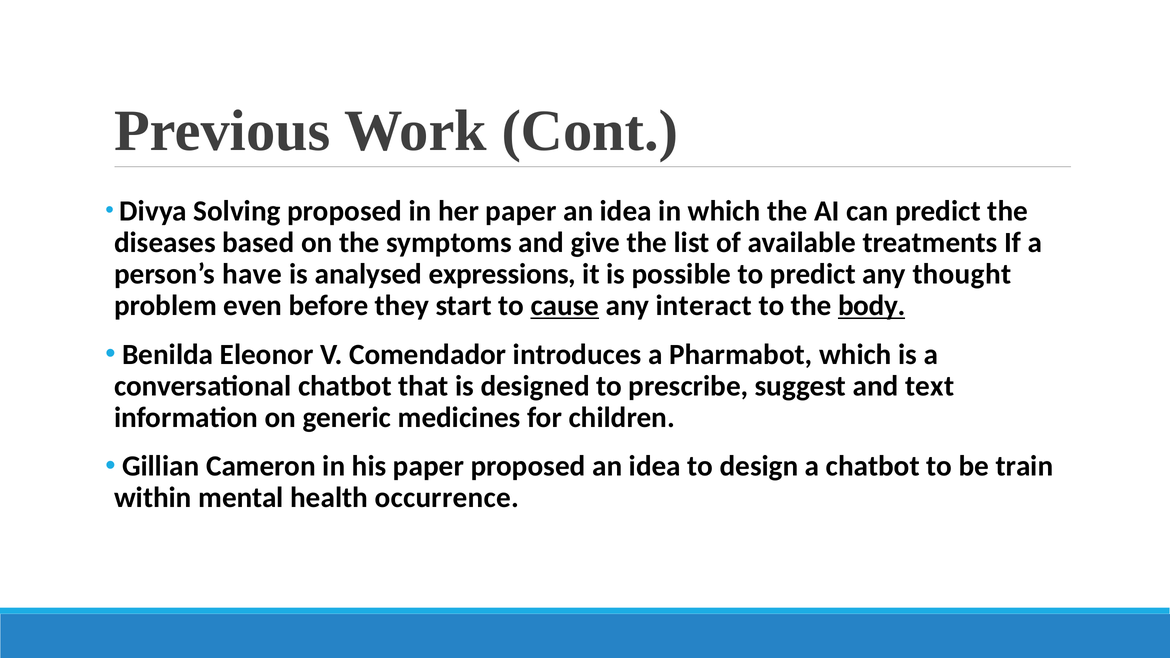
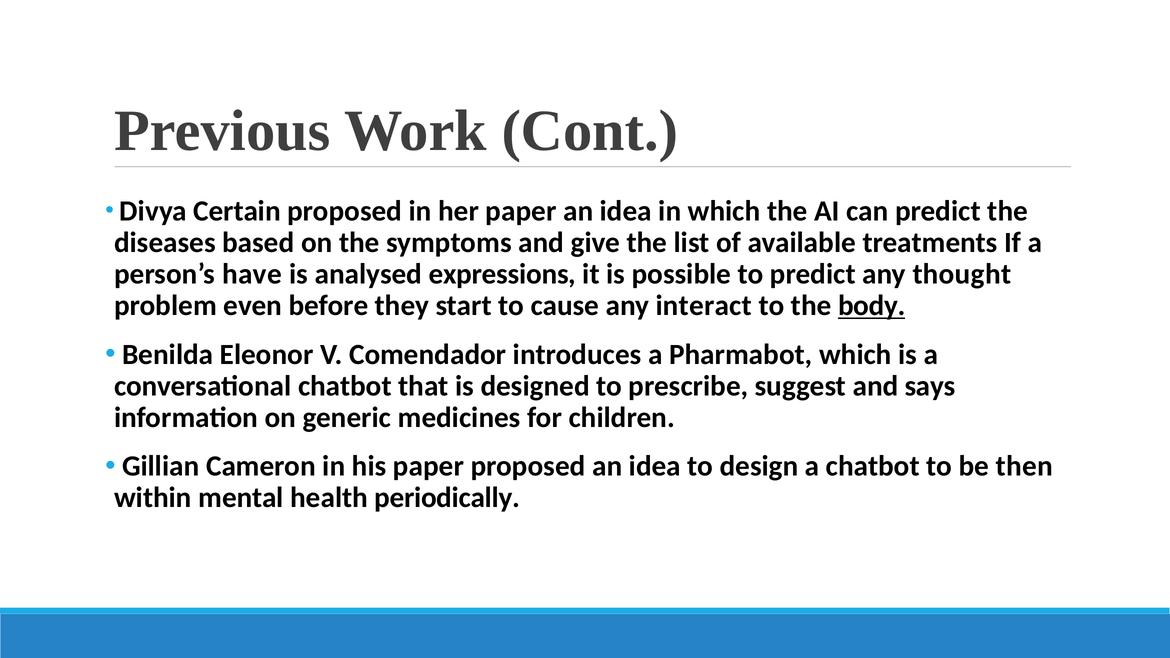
Solving: Solving -> Certain (237, 211)
cause underline: present -> none (565, 306)
text: text -> says (930, 386)
train: train -> then (1024, 466)
occurrence: occurrence -> periodically (447, 498)
